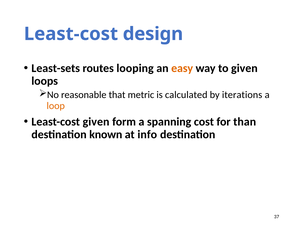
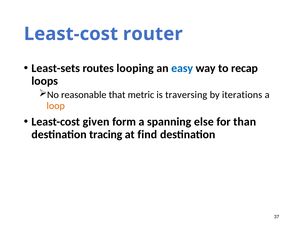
design: design -> router (153, 34)
easy colour: orange -> blue (182, 68)
to given: given -> recap (244, 68)
calculated: calculated -> traversing (186, 95)
cost: cost -> else (204, 122)
known: known -> tracing (106, 135)
info: info -> find (147, 135)
